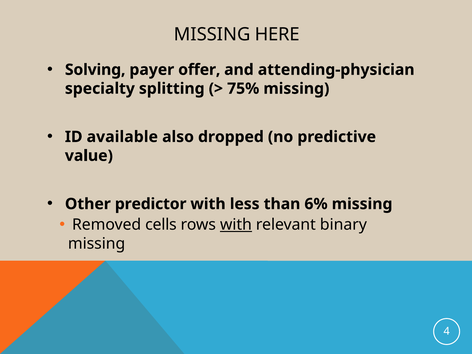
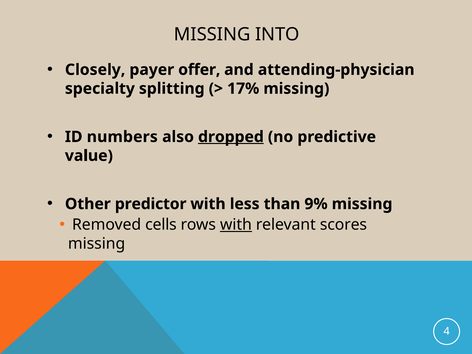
HERE: HERE -> INTO (277, 34)
Solving: Solving -> Closely (95, 70)
75%: 75% -> 17% (243, 89)
available: available -> numbers (122, 137)
dropped underline: none -> present (231, 137)
6%: 6% -> 9% (316, 204)
binary: binary -> scores (343, 225)
